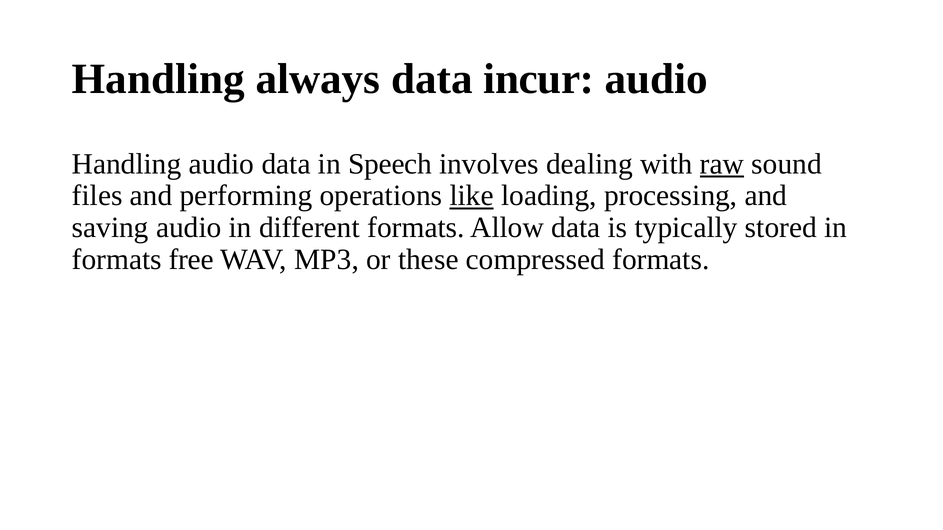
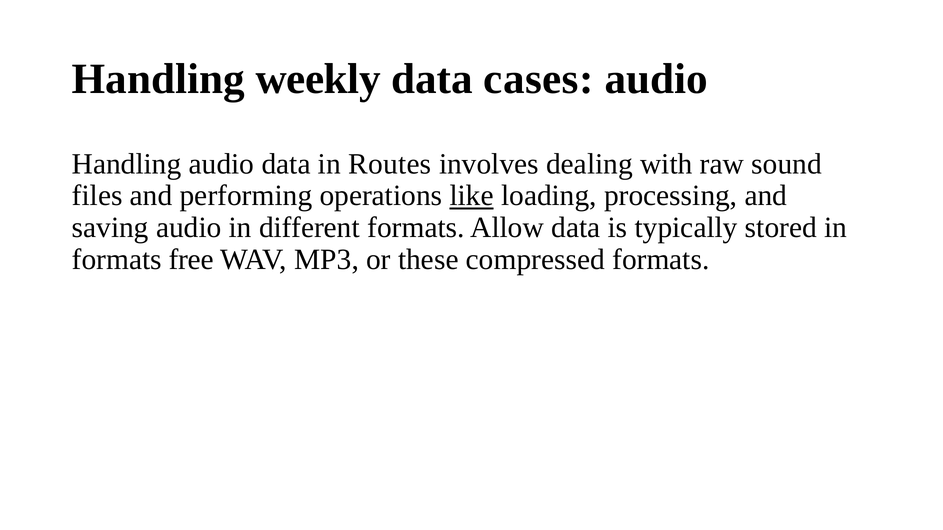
always: always -> weekly (318, 79)
incur: incur -> cases (538, 79)
Speech: Speech -> Routes (390, 164)
raw underline: present -> none (722, 164)
